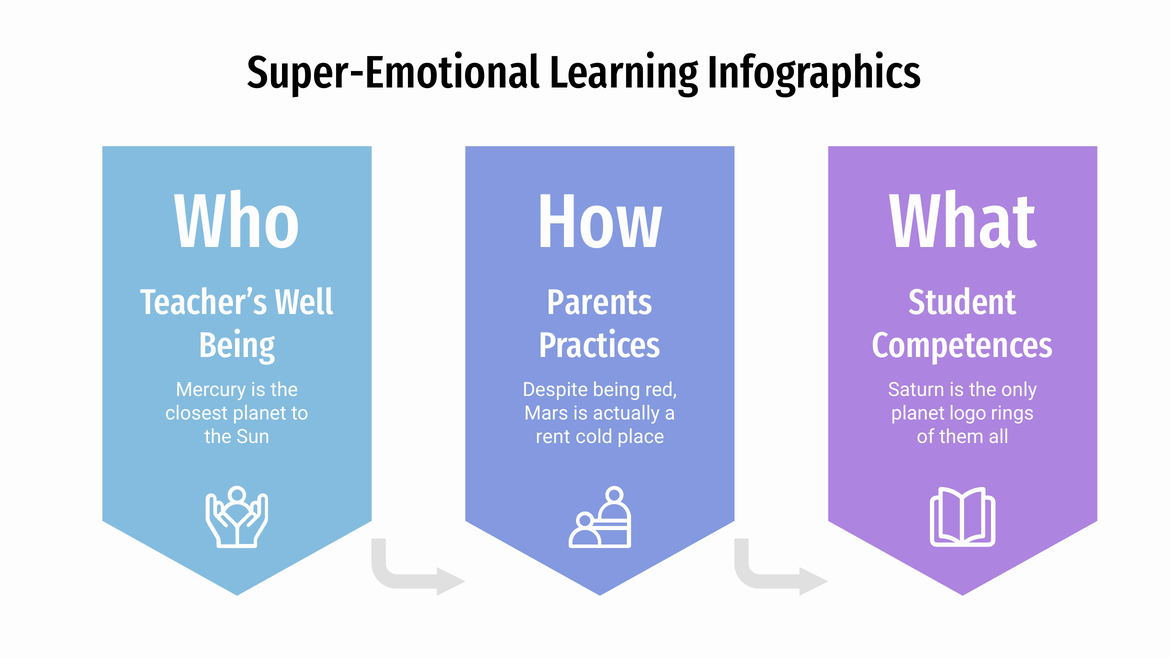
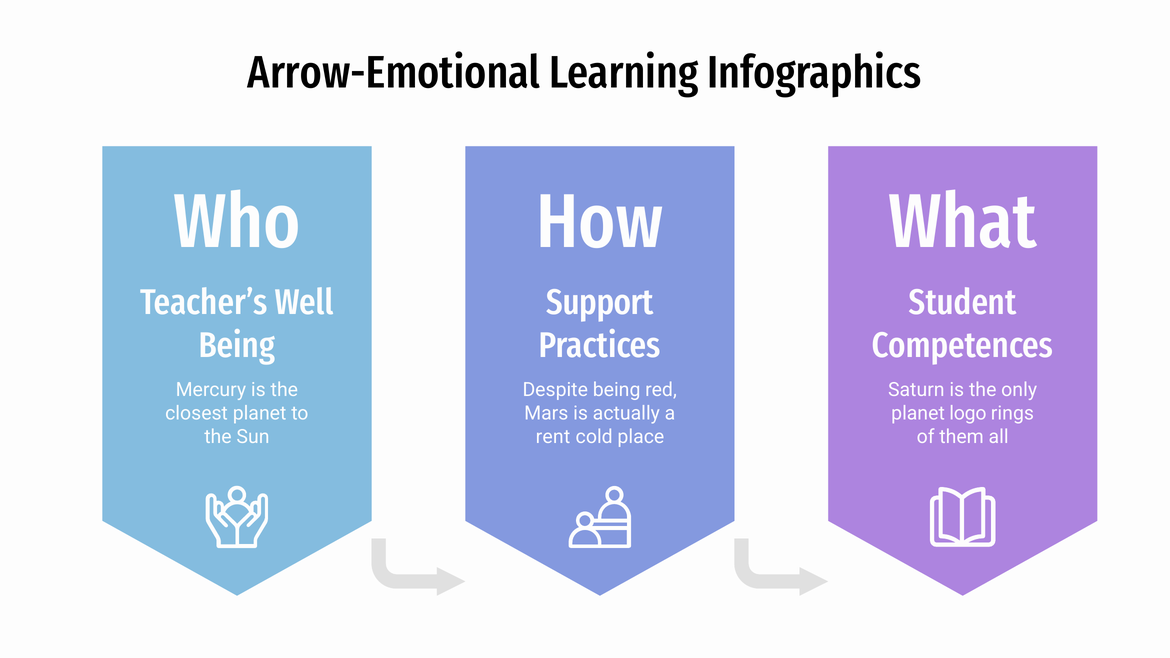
Super-Emotional: Super-Emotional -> Arrow-Emotional (394, 73)
Parents: Parents -> Support (600, 303)
